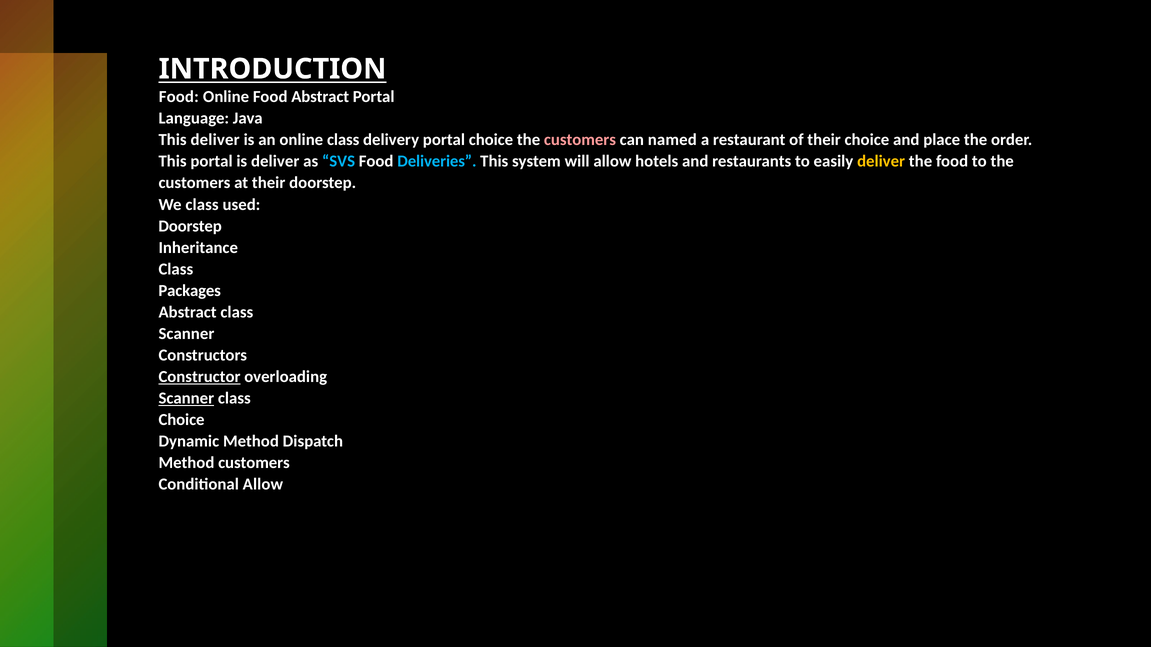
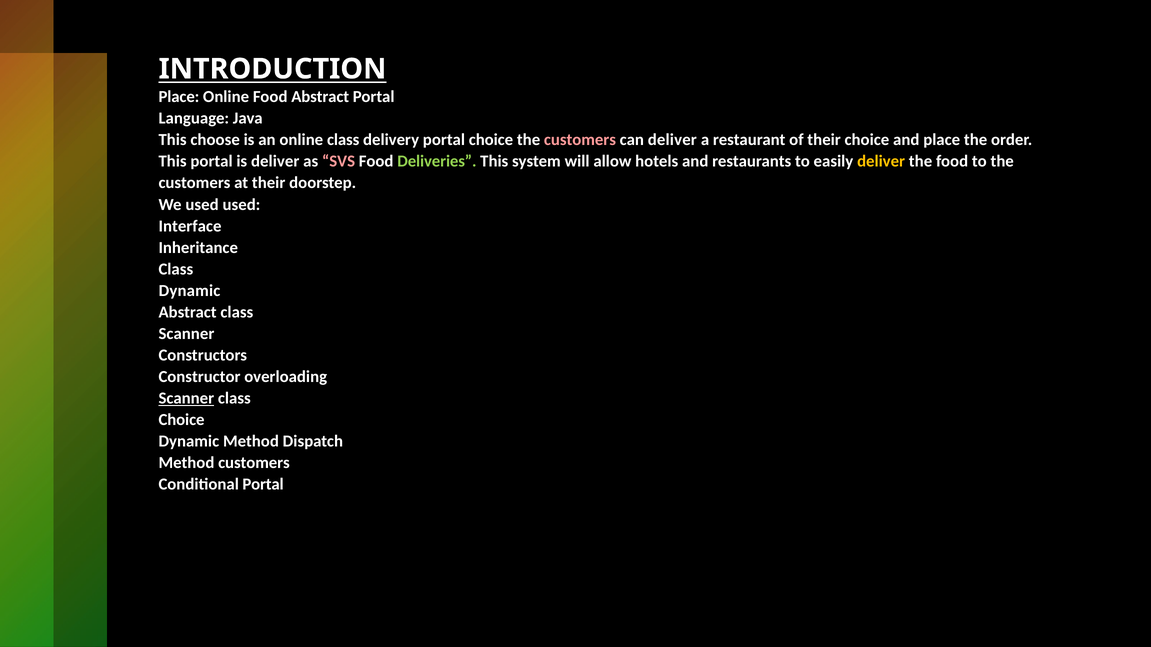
Food: Food -> Place (179, 97)
This deliver: deliver -> choose (215, 140)
can named: named -> deliver (672, 140)
SVS colour: light blue -> pink (339, 162)
Deliveries colour: light blue -> light green (437, 162)
We class: class -> used (202, 205)
Doorstep: Doorstep -> Interface (190, 226)
Packages: Packages -> Dynamic (190, 291)
Constructor underline: present -> none (200, 377)
Conditional Allow: Allow -> Portal (263, 485)
